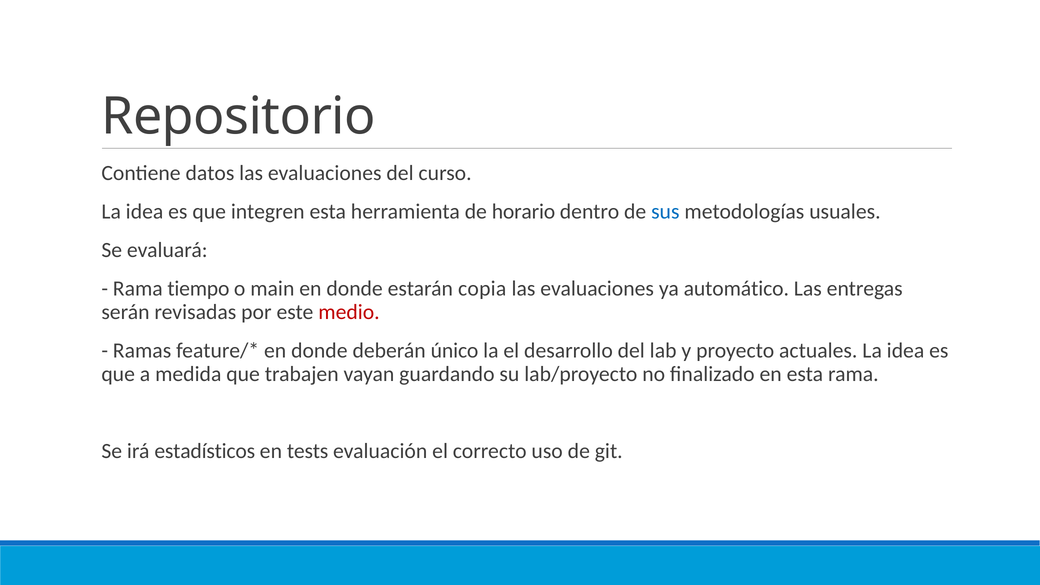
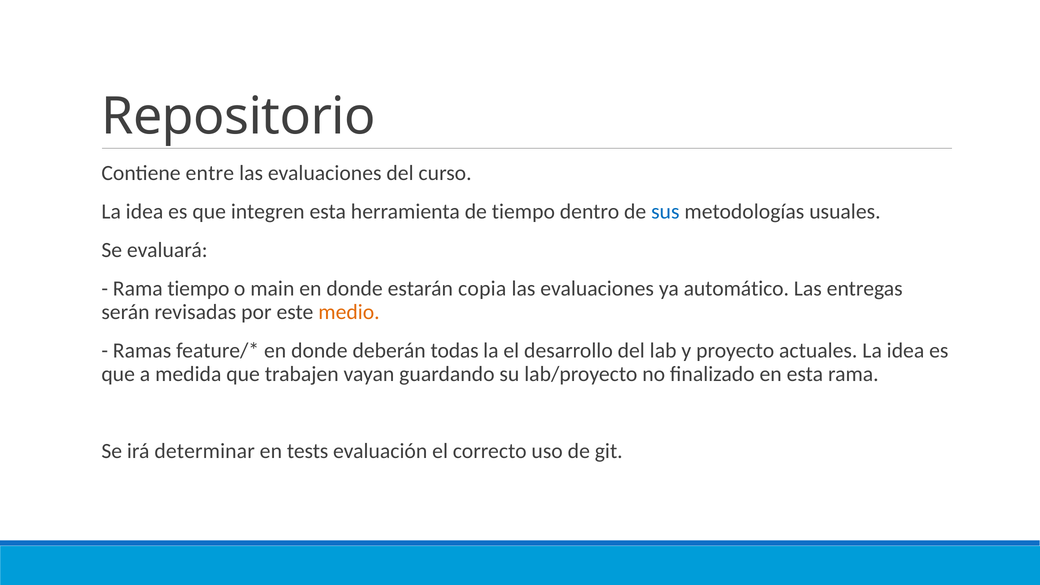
datos: datos -> entre (210, 173)
de horario: horario -> tiempo (523, 211)
medio colour: red -> orange (349, 312)
único: único -> todas (455, 351)
estadísticos: estadísticos -> determinar (205, 451)
